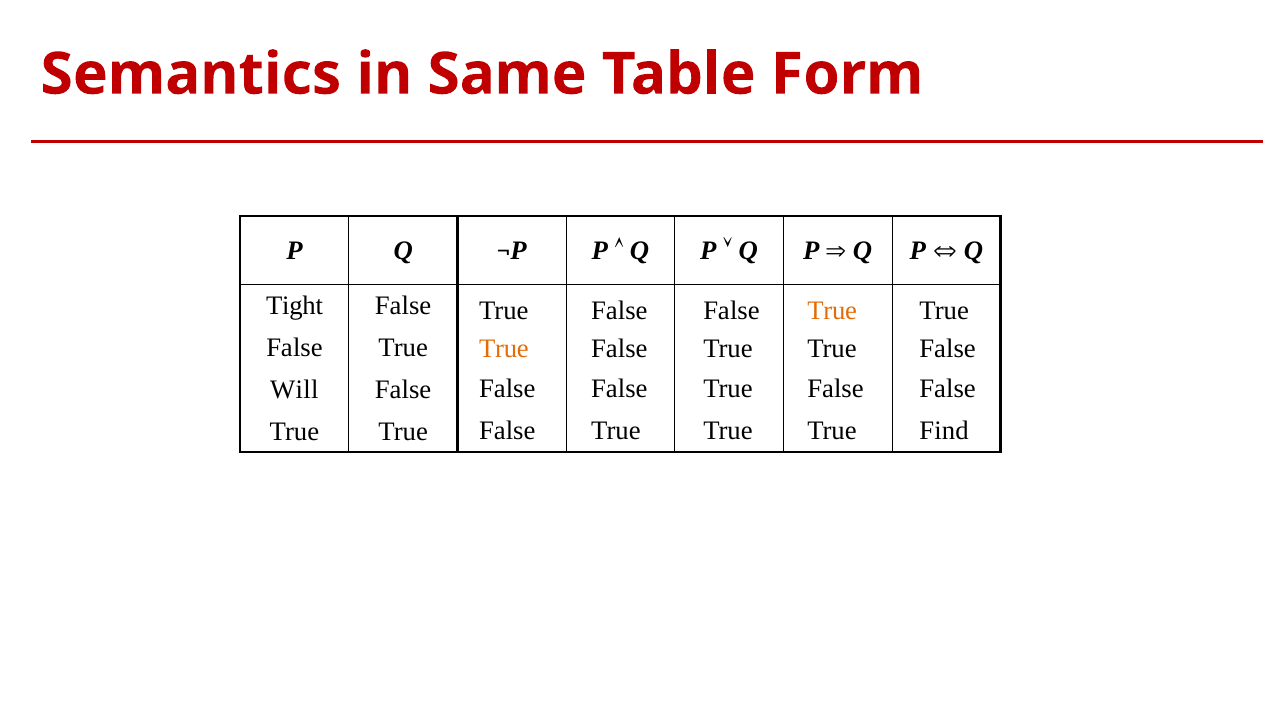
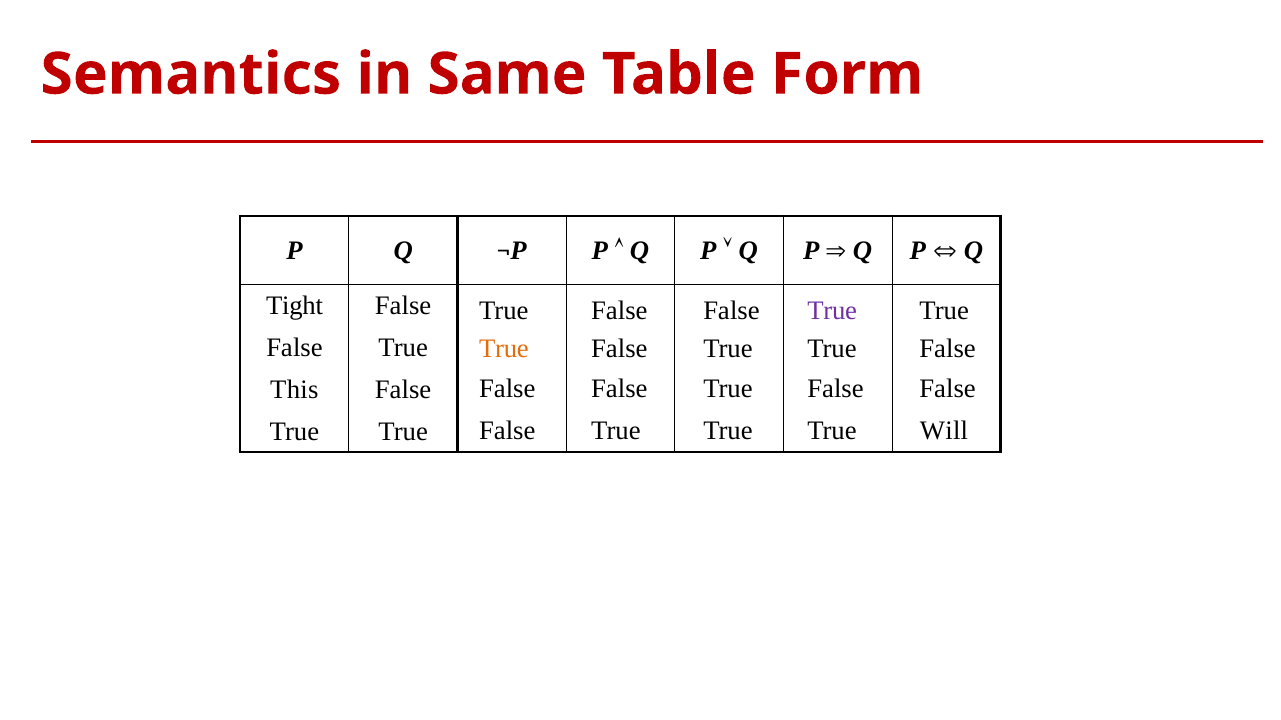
True colour: orange -> purple (832, 311)
Will: Will -> This (294, 390)
Find: Find -> Will (944, 431)
